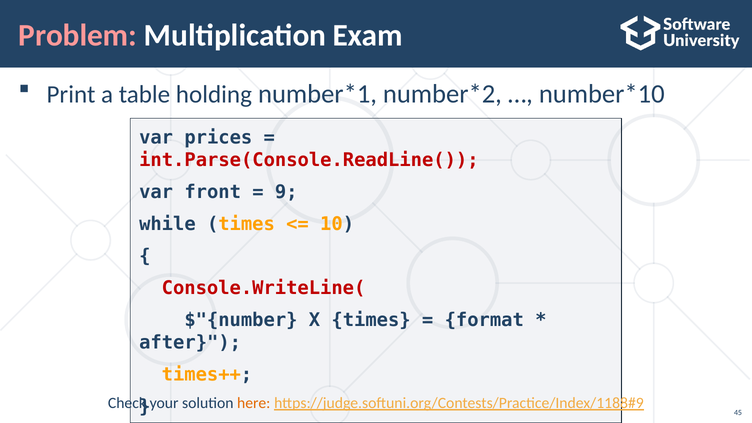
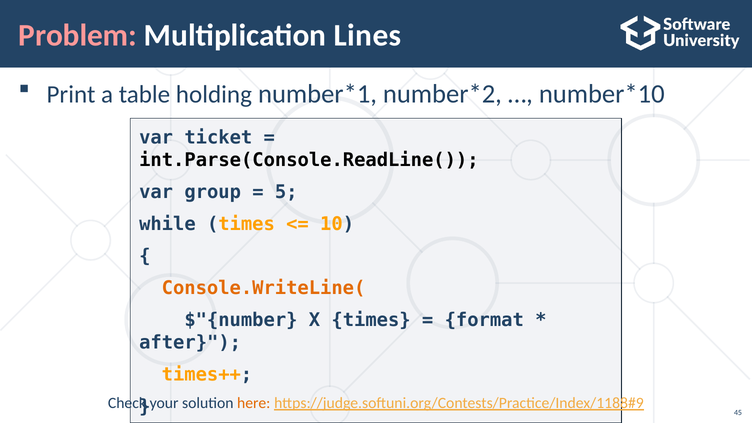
Exam: Exam -> Lines (367, 36)
prices: prices -> ticket (218, 137)
int.Parse(Console.ReadLine( colour: red -> black (309, 160)
front: front -> group (213, 192)
9: 9 -> 5 (286, 192)
Console.WriteLine( colour: red -> orange (264, 288)
